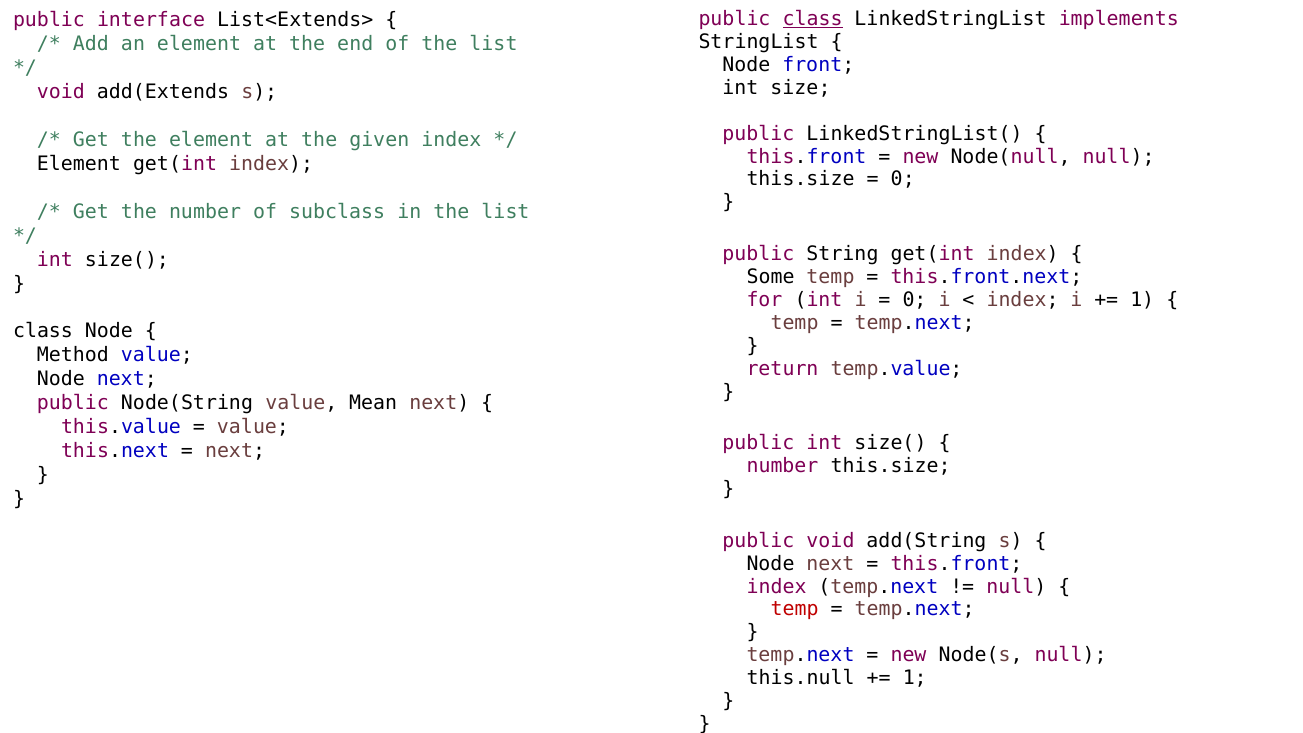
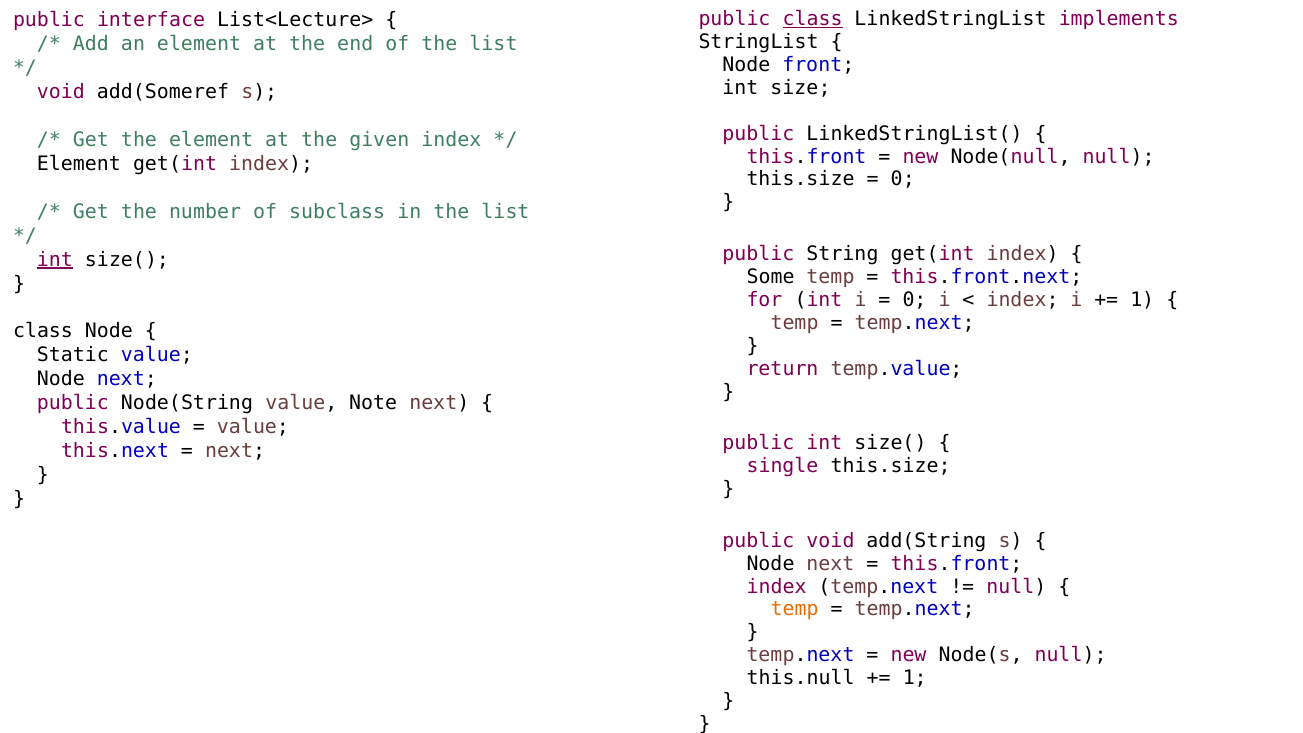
List<Extends>: List<Extends> -> List<Lecture> (295, 20)
add(Extends: add(Extends -> add(Someref (163, 92)
int underline: none -> present (55, 259)
Method: Method -> Static (73, 355)
Mean: Mean -> Note (373, 403)
number: number -> single (782, 466)
temp colour: red -> orange (795, 609)
